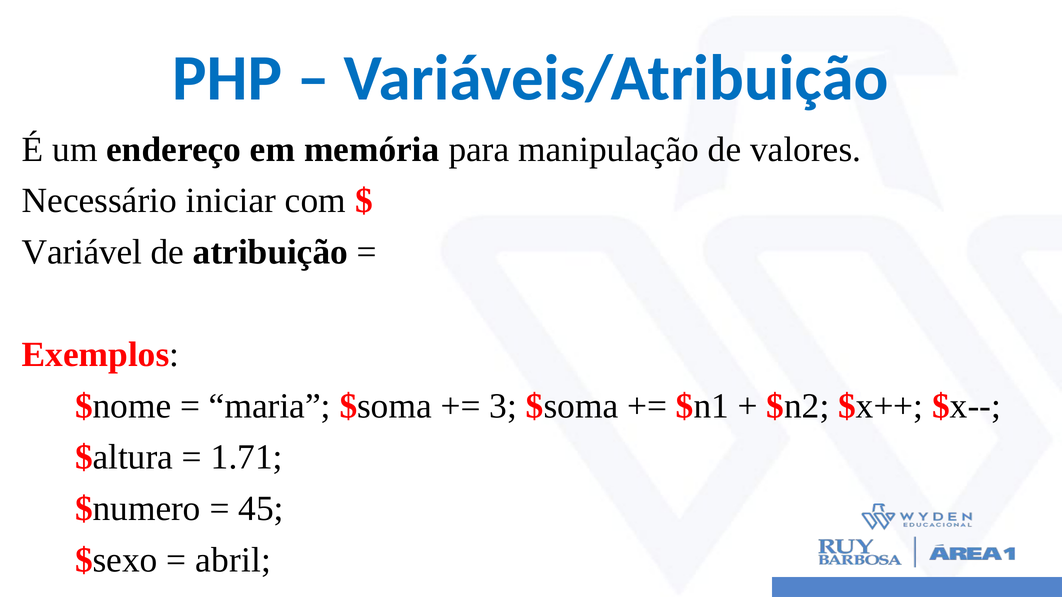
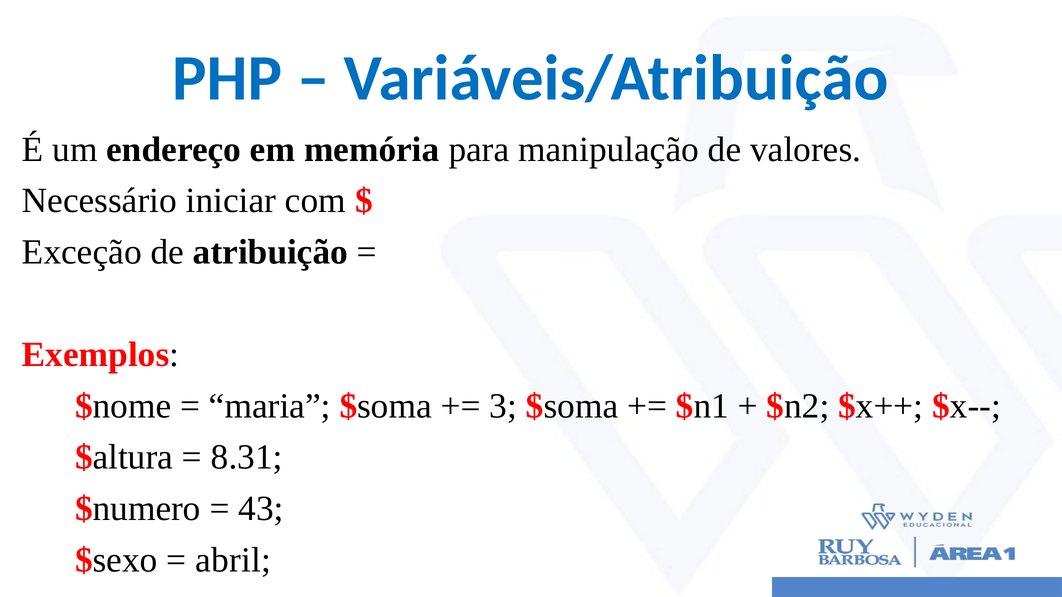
Variável: Variável -> Exceção (82, 252)
1.71: 1.71 -> 8.31 (247, 458)
45: 45 -> 43 (261, 509)
